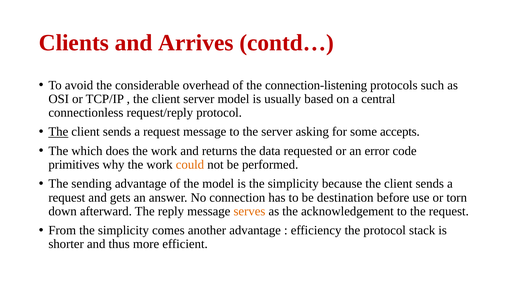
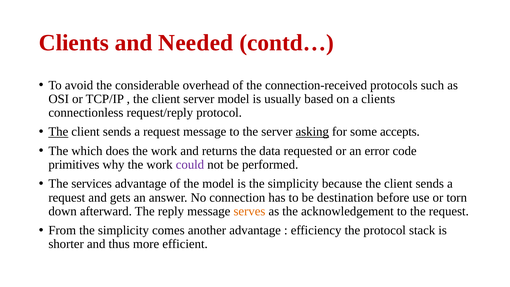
Arrives: Arrives -> Needed (196, 43)
connection-listening: connection-listening -> connection-received (316, 85)
a central: central -> clients (378, 99)
asking underline: none -> present (312, 132)
could colour: orange -> purple (190, 165)
sending: sending -> services (92, 184)
